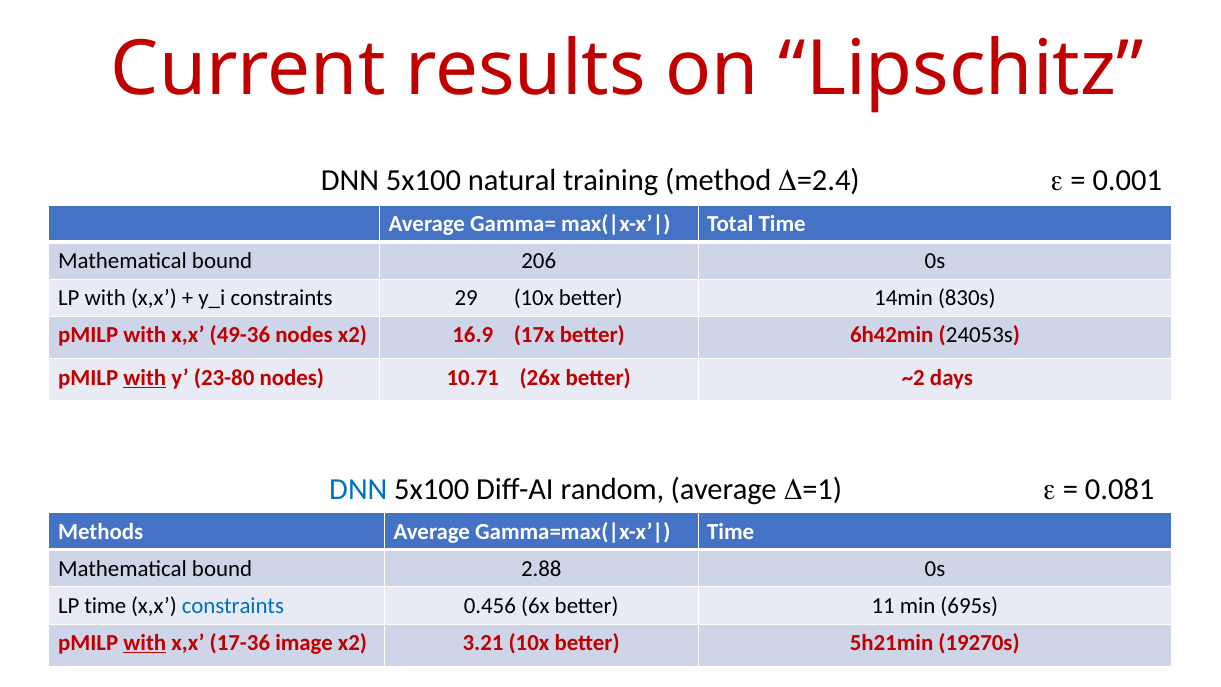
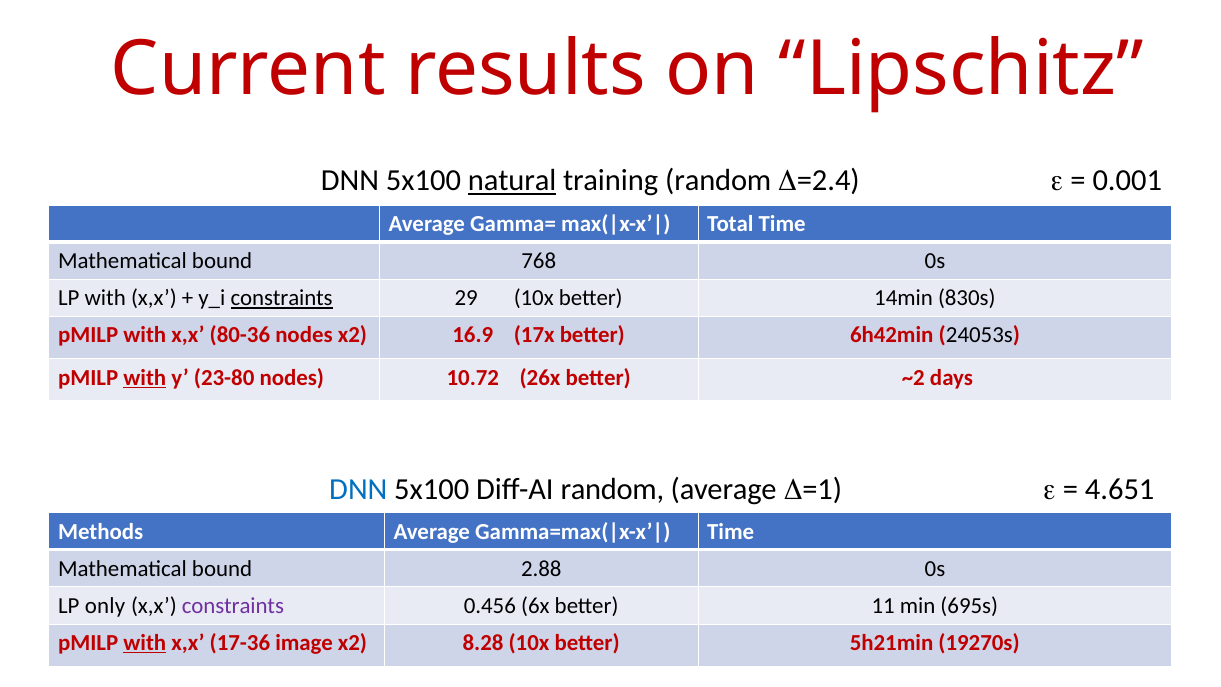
natural underline: none -> present (512, 181)
training method: method -> random (718, 181)
206: 206 -> 768 (539, 261)
constraints underline: none -> present (282, 298)
49-36: 49-36 -> 80-36 (240, 335)
10.71: 10.71 -> 10.72 (473, 377)
0.081: 0.081 -> 4.651 (1120, 489)
LP time: time -> only (105, 606)
constraints colour: blue -> purple (233, 606)
3.21: 3.21 -> 8.28 (483, 643)
